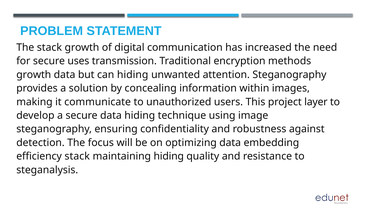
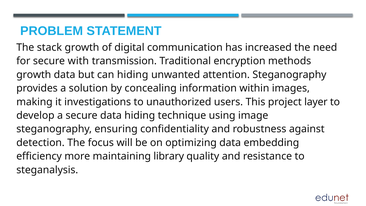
uses: uses -> with (78, 61)
communicate: communicate -> investigations (98, 102)
efficiency stack: stack -> more (77, 156)
maintaining hiding: hiding -> library (169, 156)
